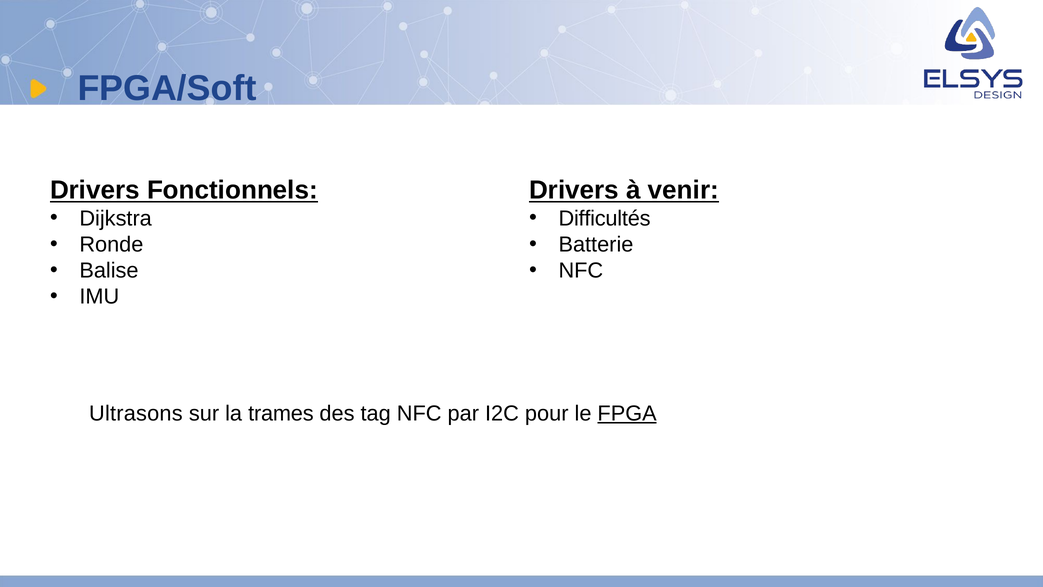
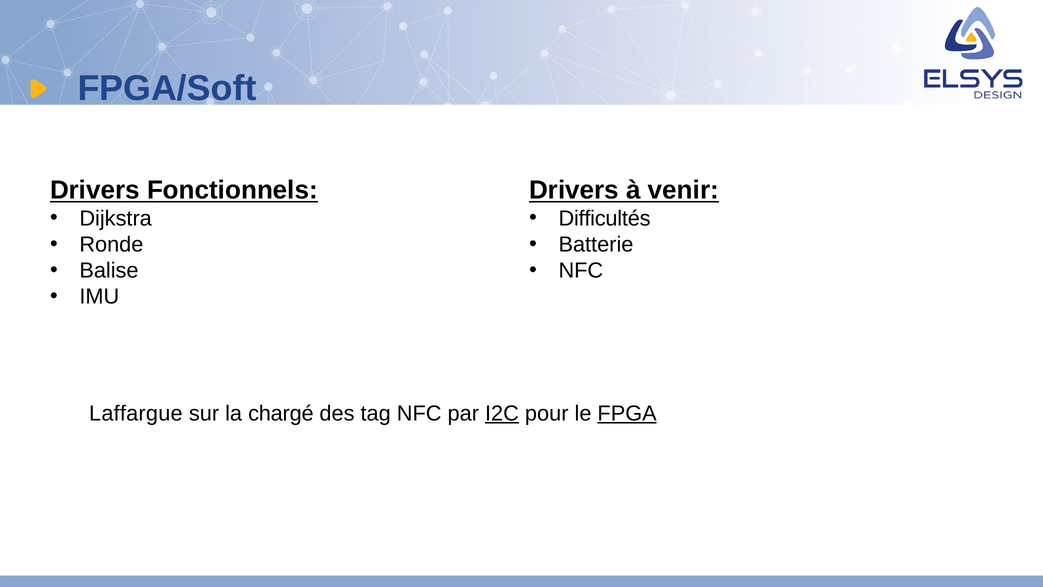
Ultrasons: Ultrasons -> Laffargue (136, 413)
trames: trames -> chargé (281, 413)
I2C underline: none -> present (502, 413)
